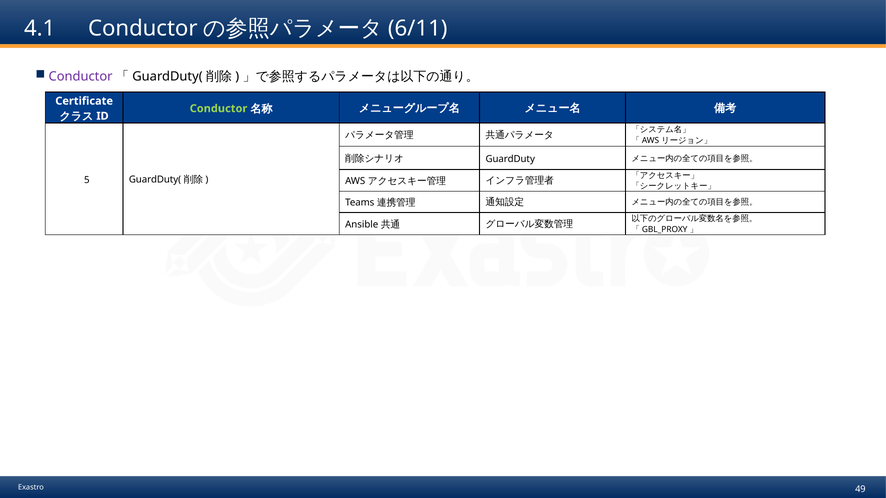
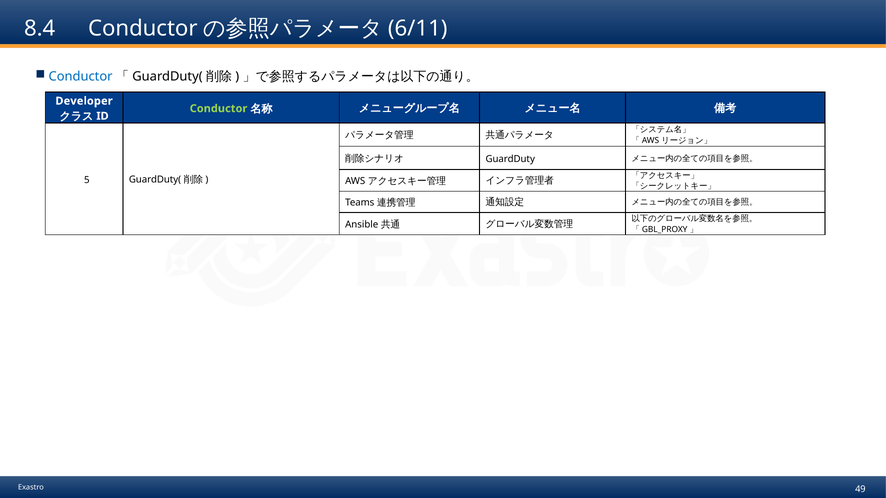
4.1: 4.1 -> 8.4 (40, 28)
Conductor colour: purple -> blue (81, 77)
Certificate: Certificate -> Developer (84, 101)
